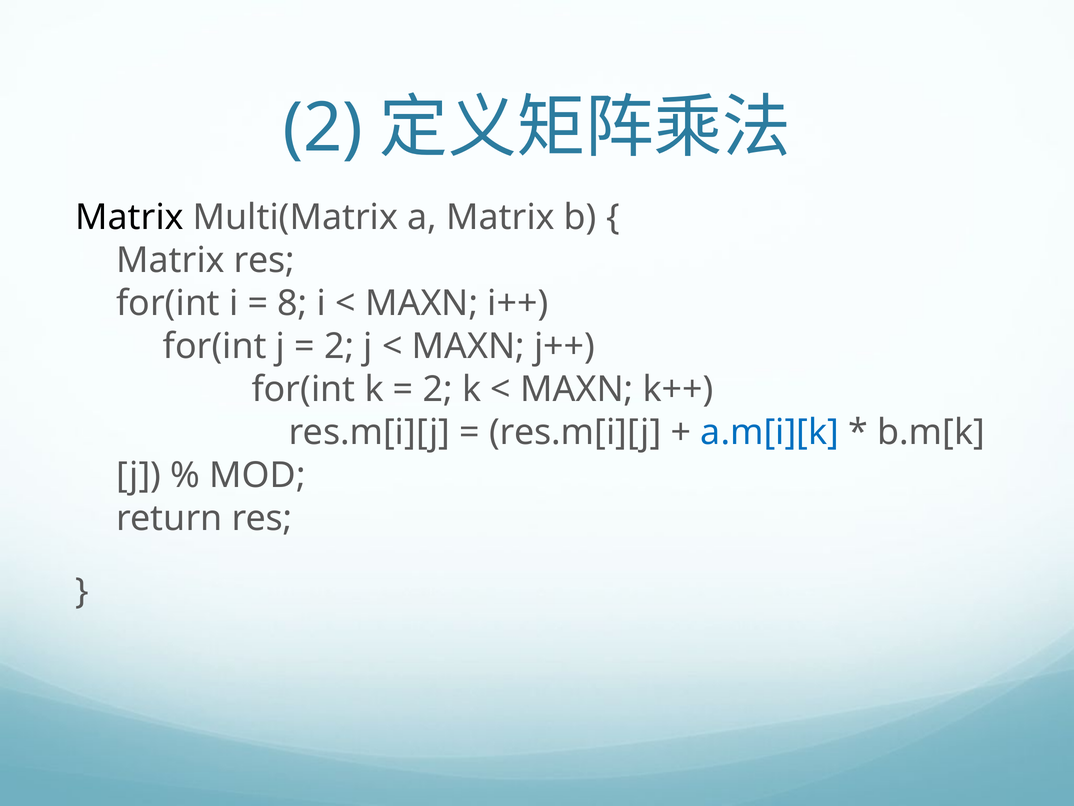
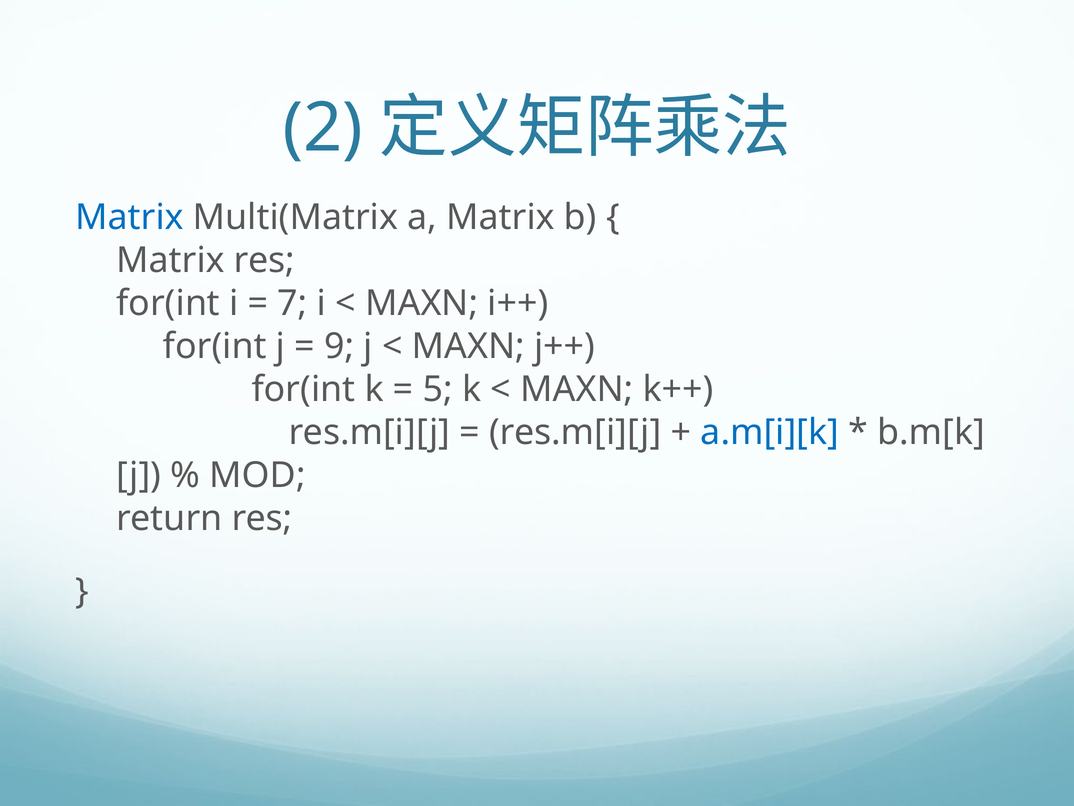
Matrix colour: black -> blue (129, 217)
8: 8 -> 7 (293, 303)
2: 2 -> 9 (339, 346)
2: 2 -> 5 (438, 389)
